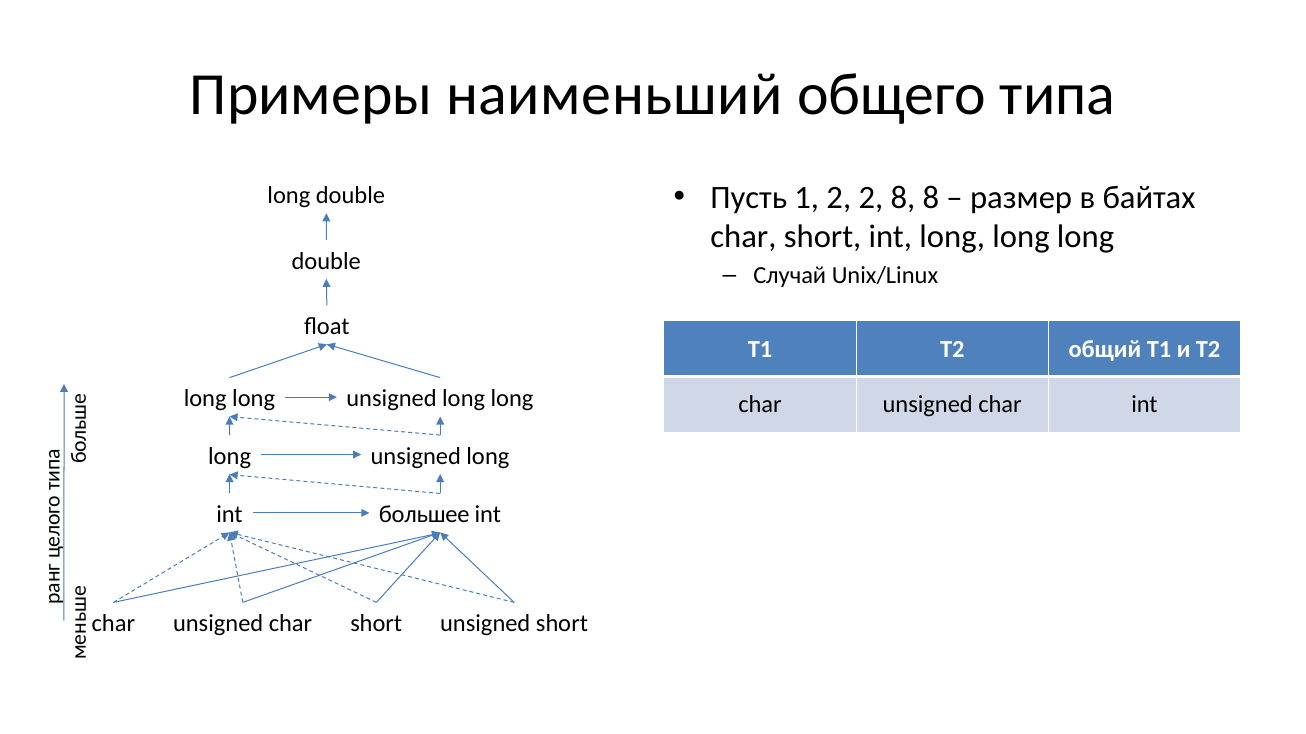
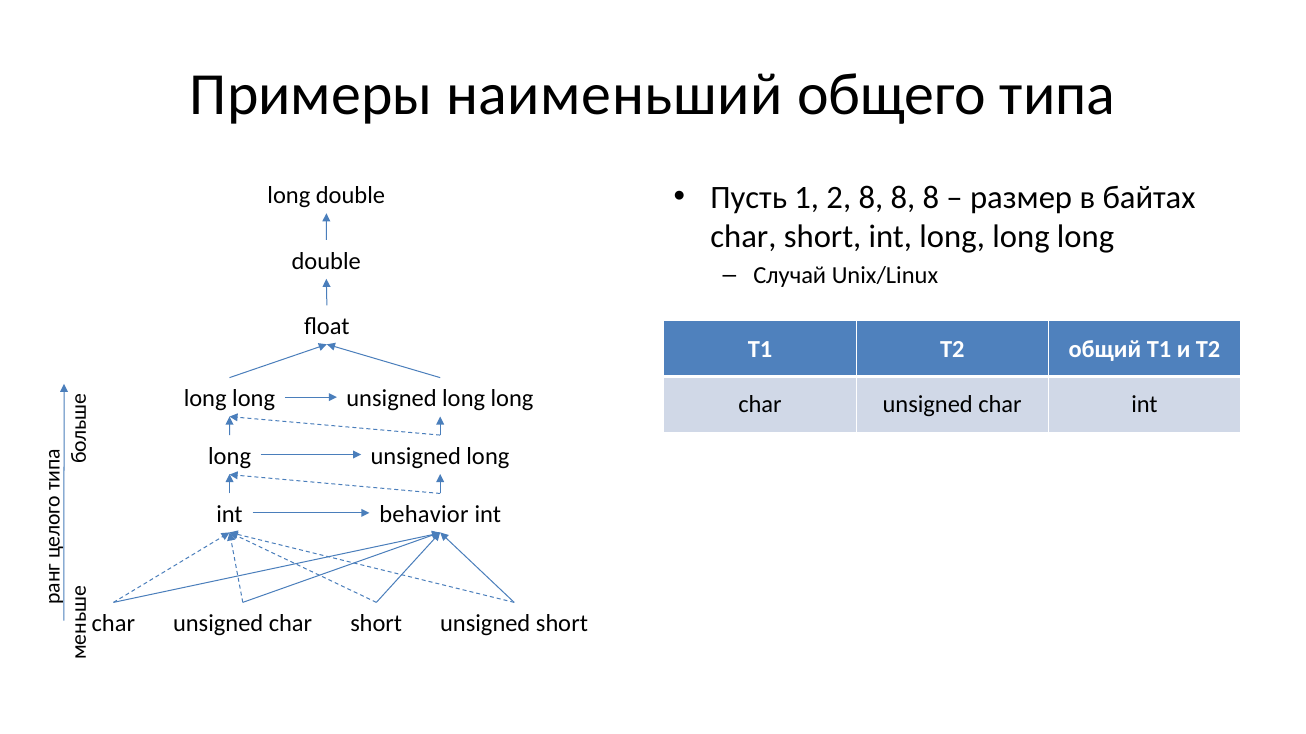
2 2: 2 -> 8 (871, 198)
большее: большее -> behavior (424, 515)
